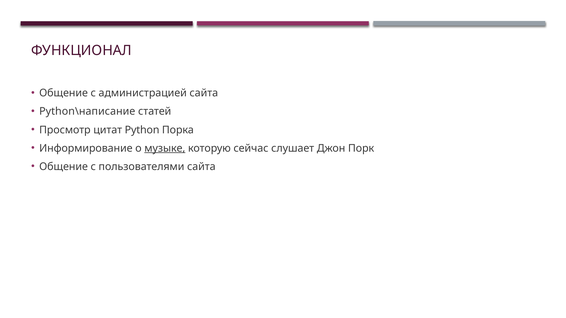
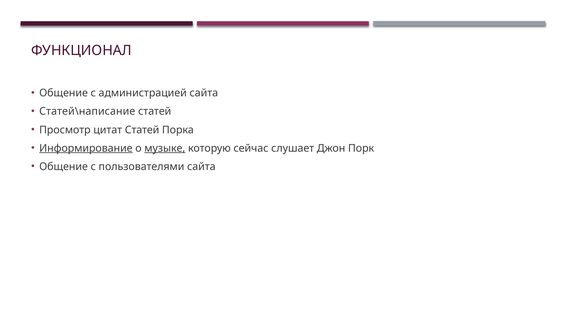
Python\написание: Python\написание -> Статей\написание (87, 112)
цитат Python: Python -> Статей (142, 130)
Информирование underline: none -> present (86, 148)
